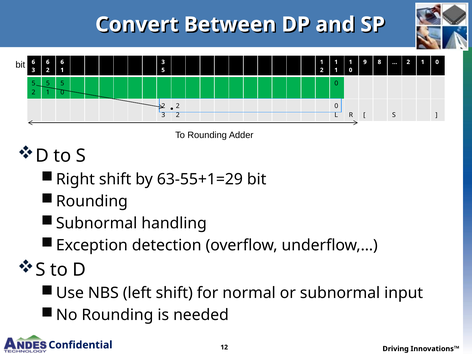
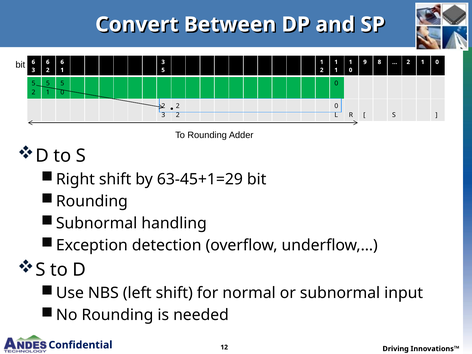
63-55+1=29: 63-55+1=29 -> 63-45+1=29 (200, 179)
